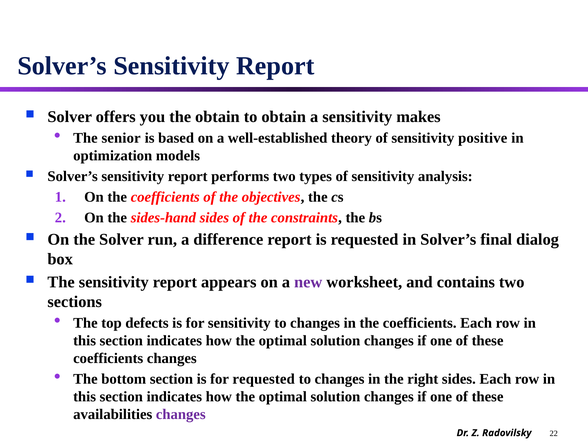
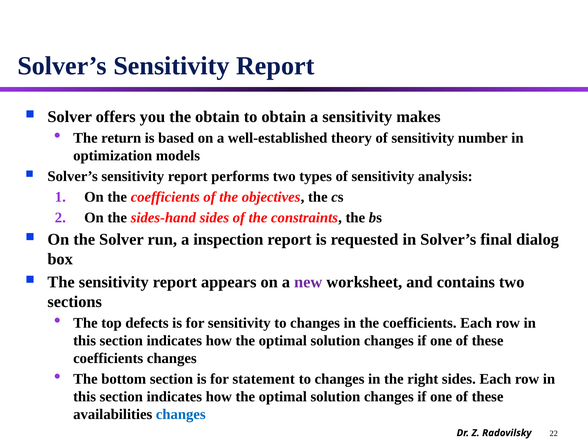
senior: senior -> return (121, 138)
positive: positive -> number (483, 138)
difference: difference -> inspection (228, 240)
for requested: requested -> statement (264, 379)
changes colour: purple -> blue (181, 414)
